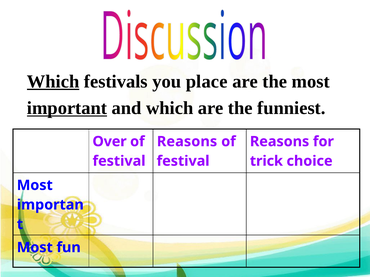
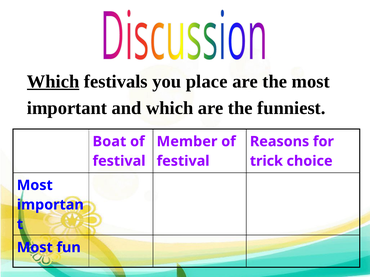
important underline: present -> none (67, 108)
Over: Over -> Boat (109, 142)
Reasons: Reasons -> Member (187, 142)
